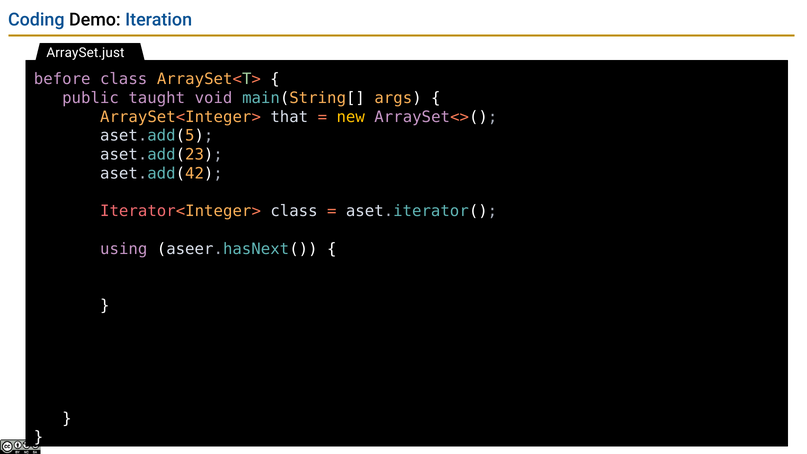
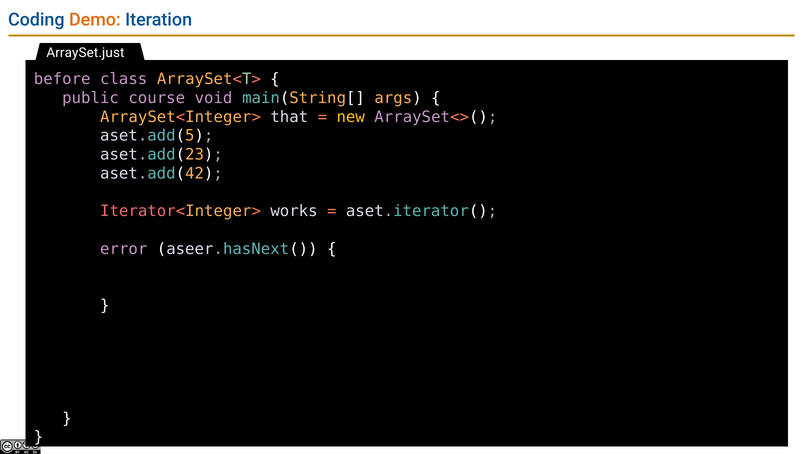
Demo colour: black -> orange (95, 20)
taught: taught -> course (157, 98)
Iterator<Integer> class: class -> works (294, 211)
using: using -> error (124, 249)
